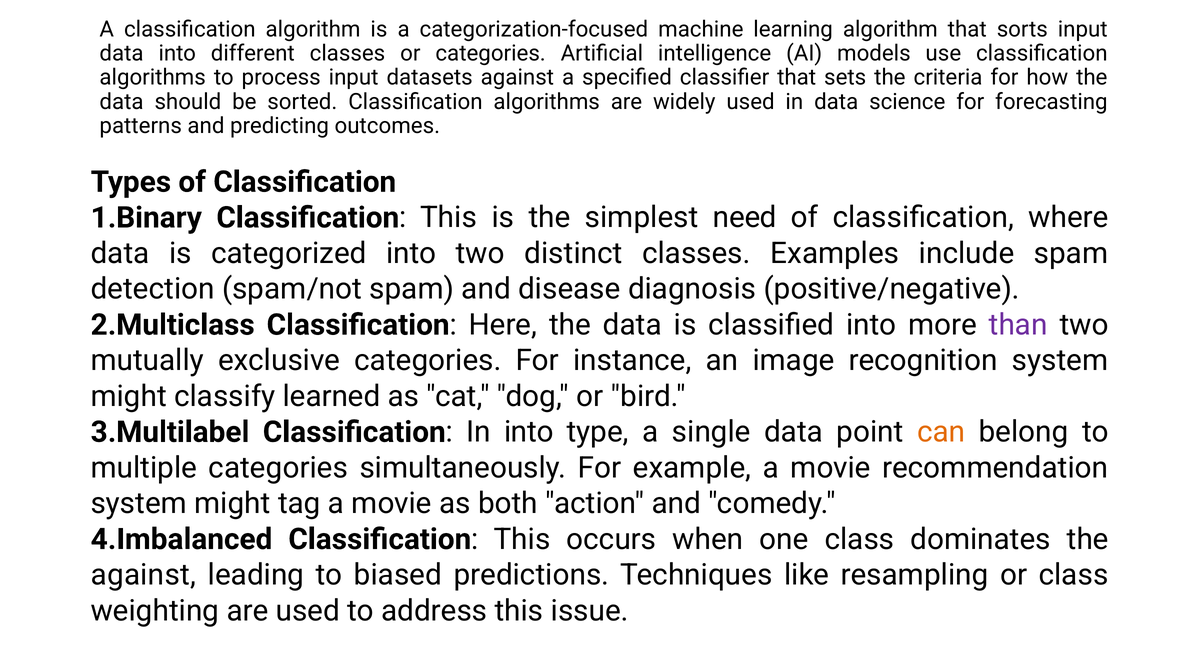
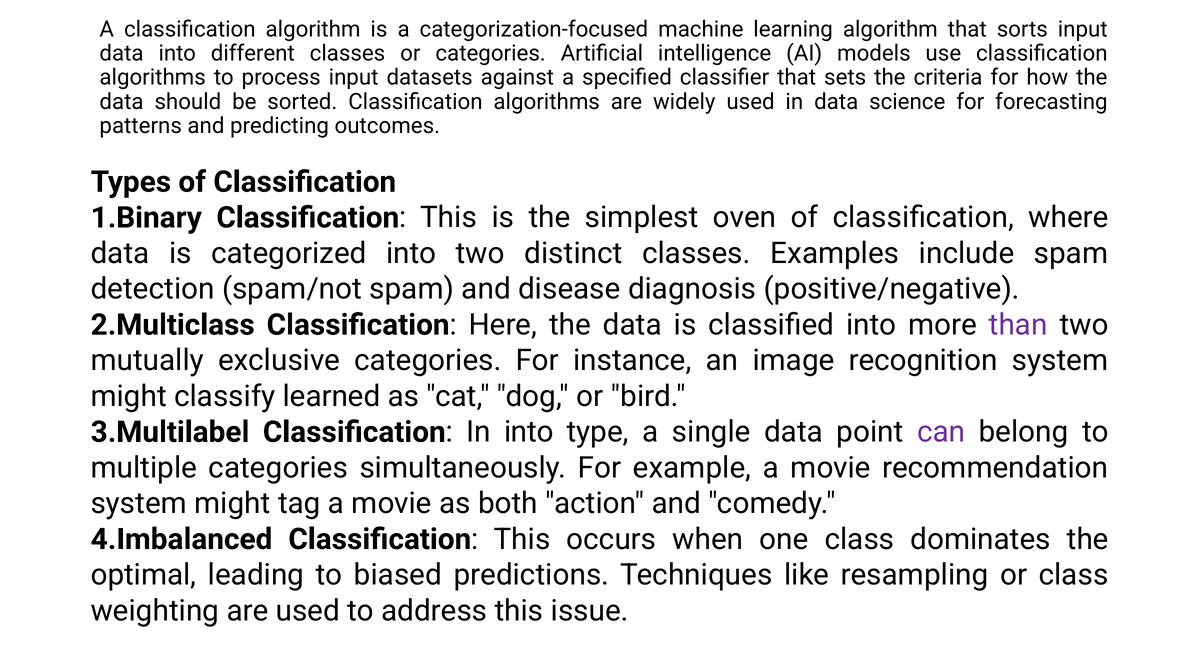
need: need -> oven (745, 218)
can colour: orange -> purple (941, 432)
against: against -> optimal (143, 575)
